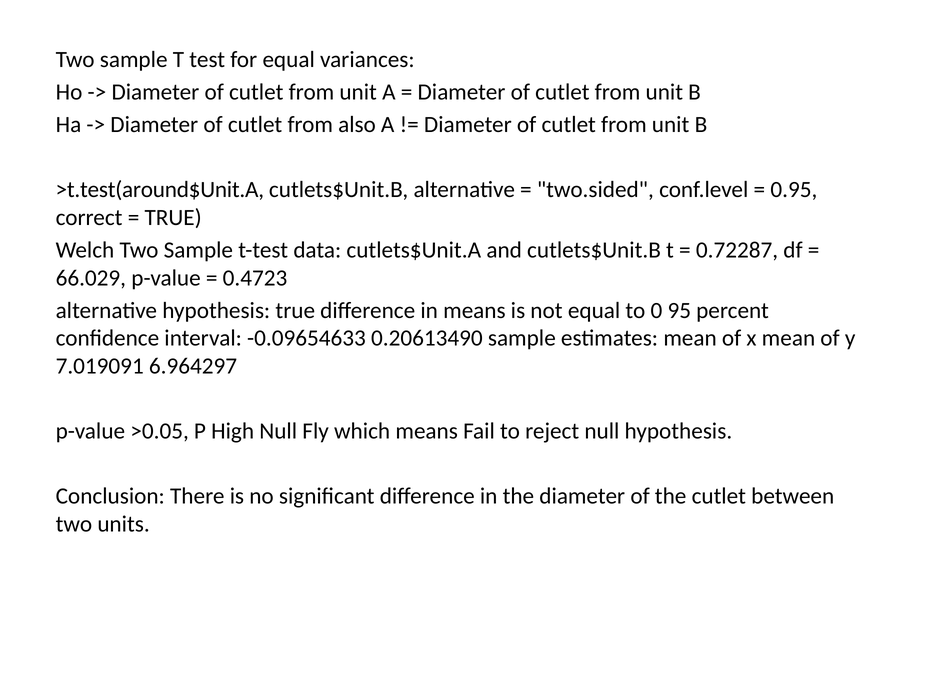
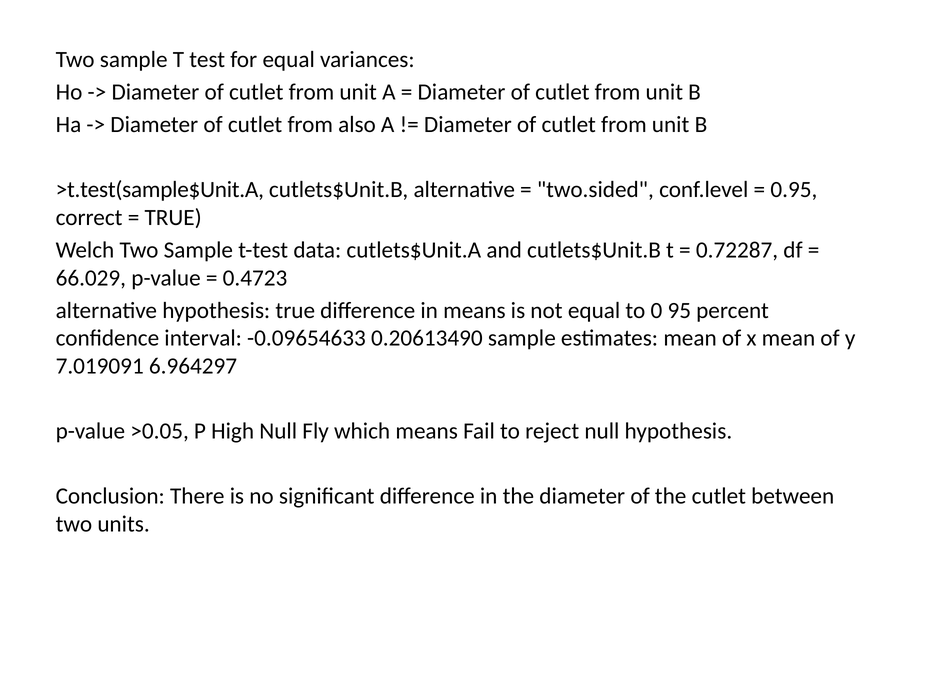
>t.test(around$Unit.A: >t.test(around$Unit.A -> >t.test(sample$Unit.A (160, 190)
